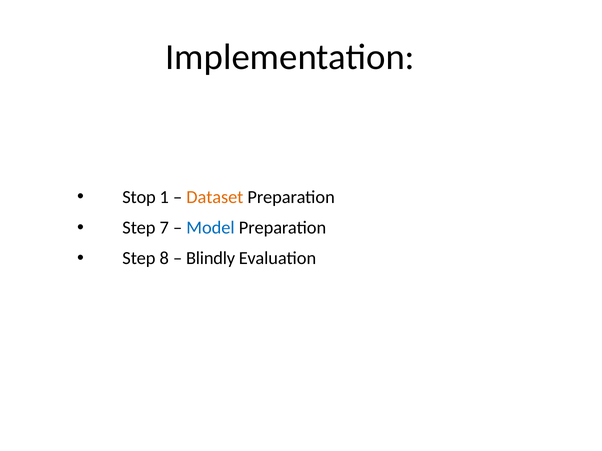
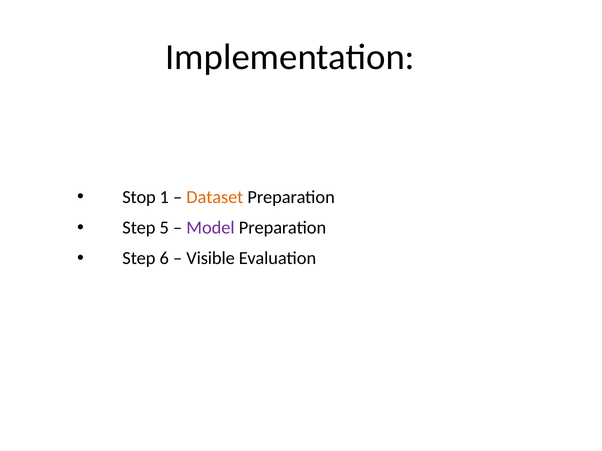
7: 7 -> 5 (164, 228)
Model colour: blue -> purple (211, 228)
8: 8 -> 6 (164, 259)
Blindly: Blindly -> Visible (211, 259)
